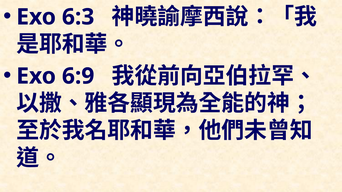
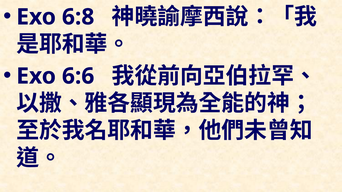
6:3: 6:3 -> 6:8 (78, 17)
6:9: 6:9 -> 6:6 (78, 76)
